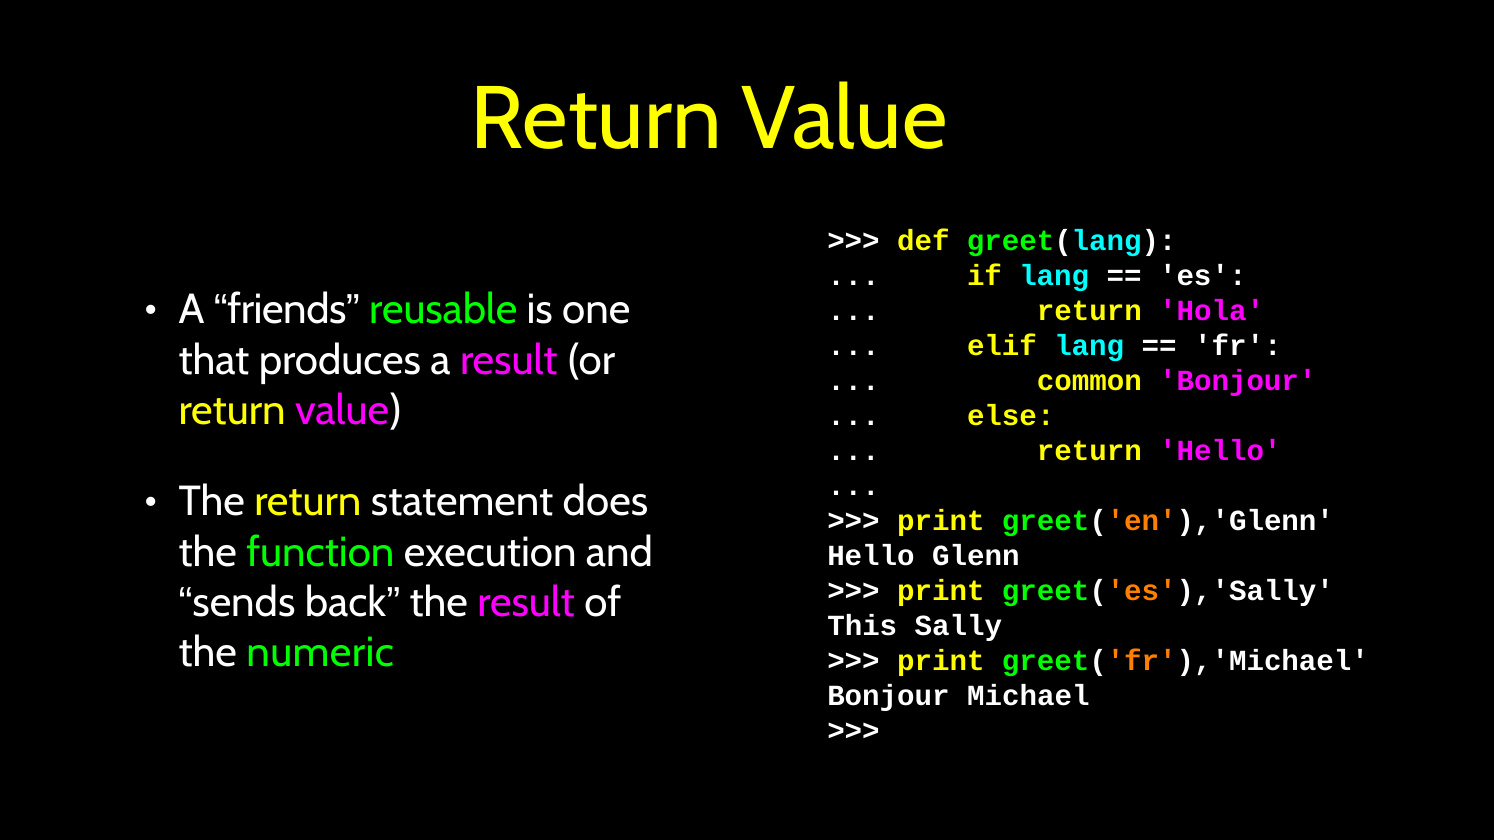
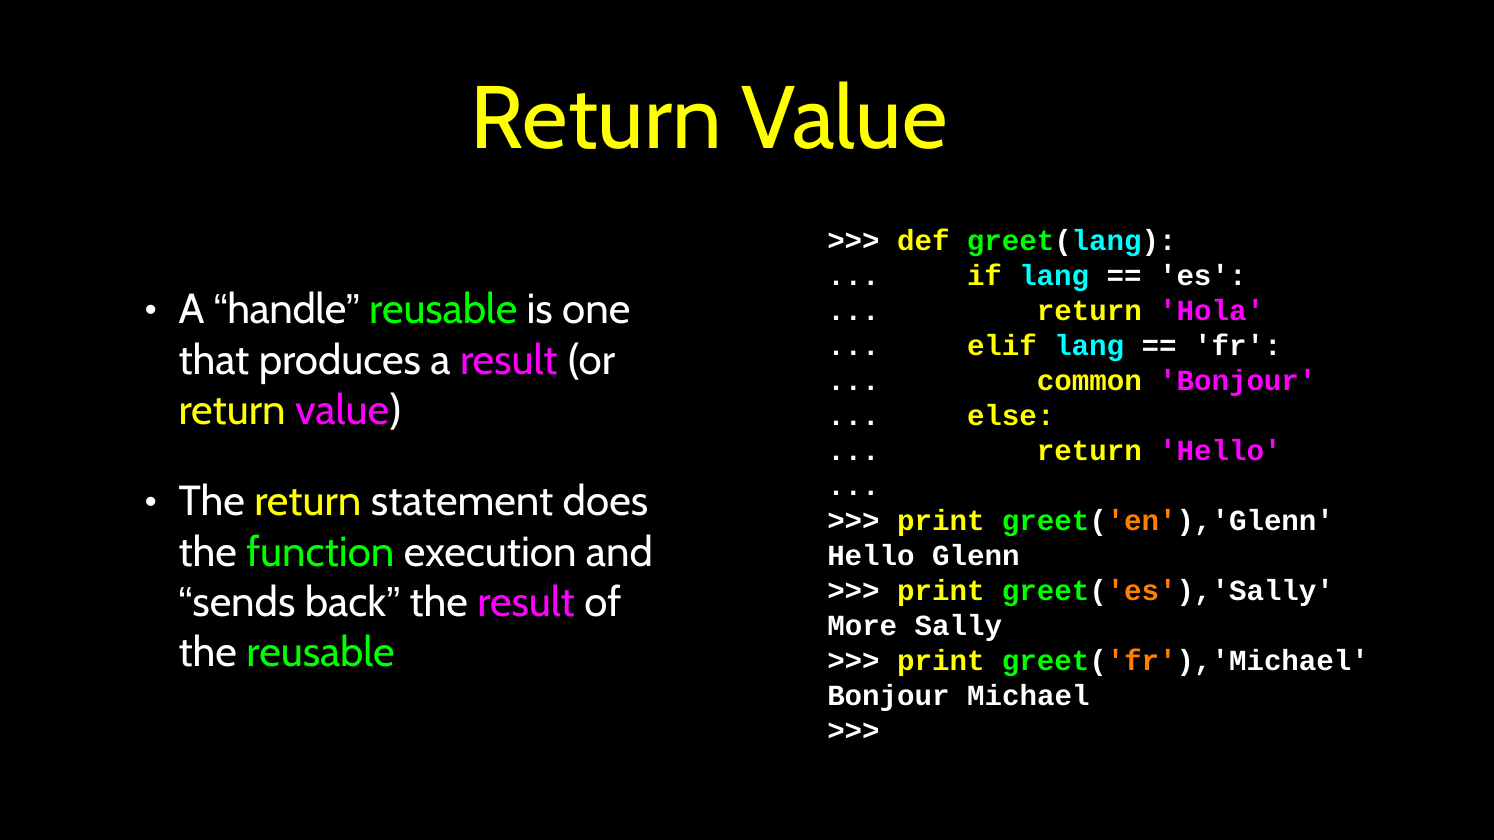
friends: friends -> handle (287, 310)
This: This -> More (862, 626)
the numeric: numeric -> reusable (320, 653)
